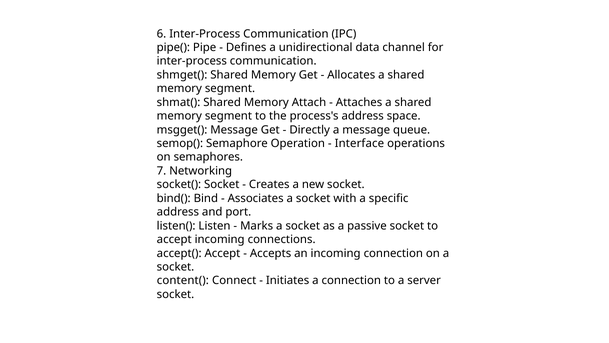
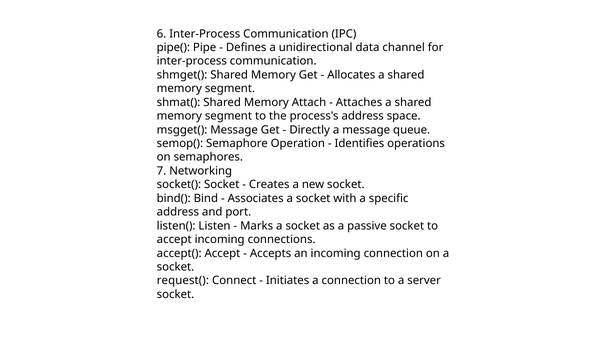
Interface: Interface -> Identifies (359, 143)
content(: content( -> request( (183, 280)
